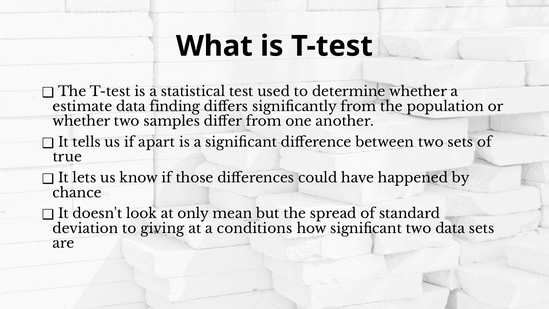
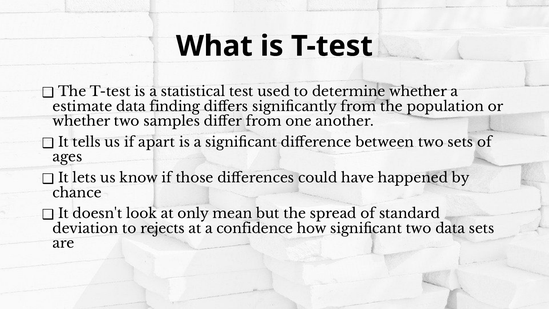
true: true -> ages (67, 157)
giving: giving -> rejects (163, 228)
conditions: conditions -> confidence (255, 228)
